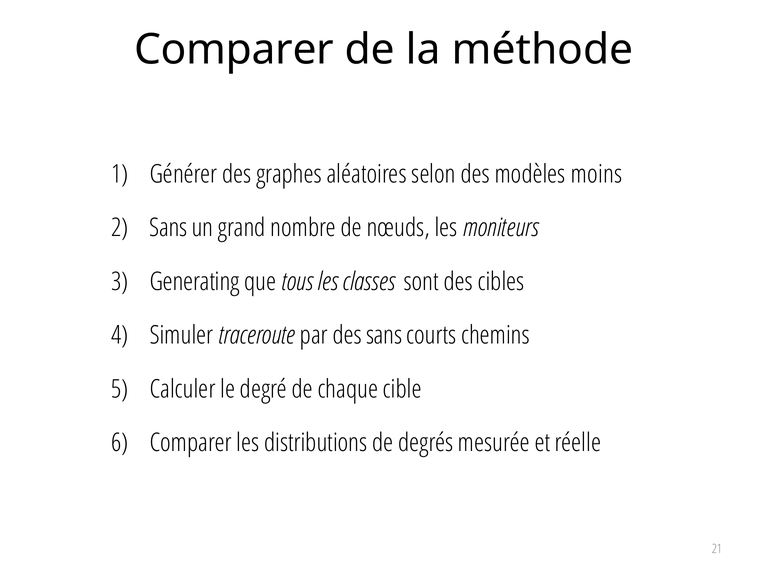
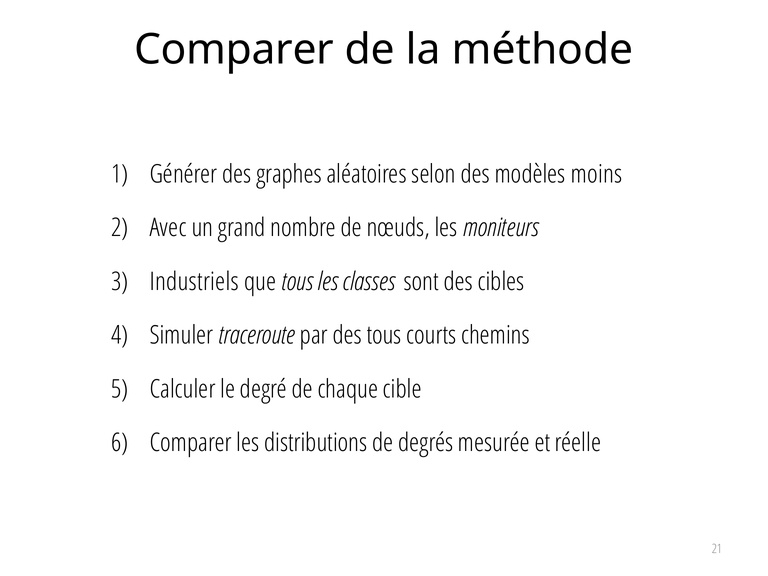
Sans: Sans -> Avec (168, 228)
Generating: Generating -> Industriels (194, 282)
des sans: sans -> tous (384, 335)
